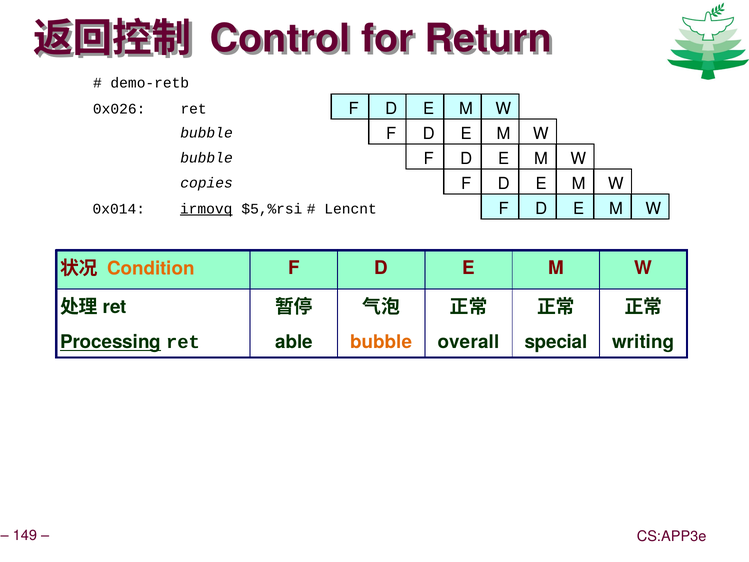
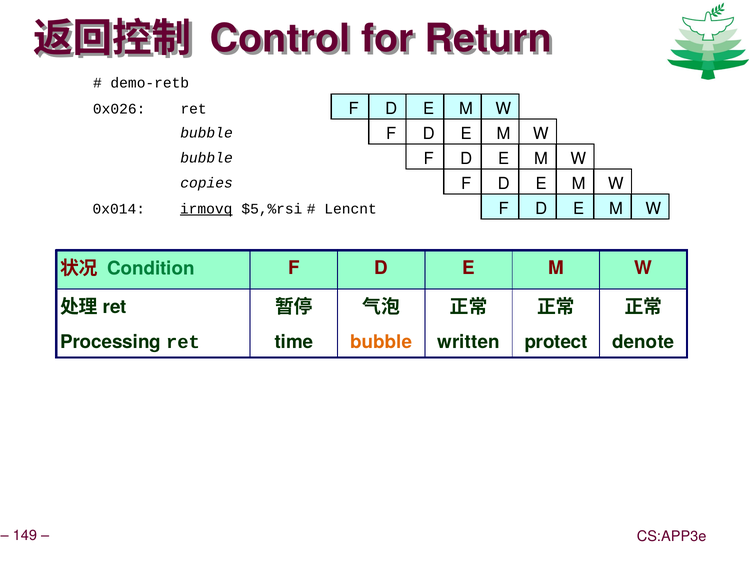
Condition colour: orange -> green (151, 269)
able: able -> time (294, 342)
overall: overall -> written (468, 342)
special: special -> protect (556, 342)
writing: writing -> denote (643, 342)
Processing underline: present -> none (111, 342)
